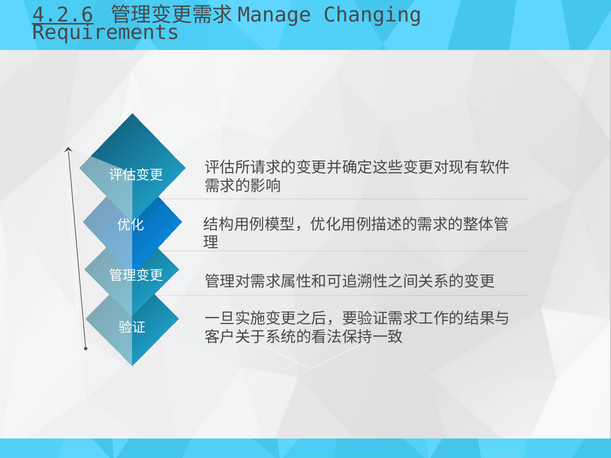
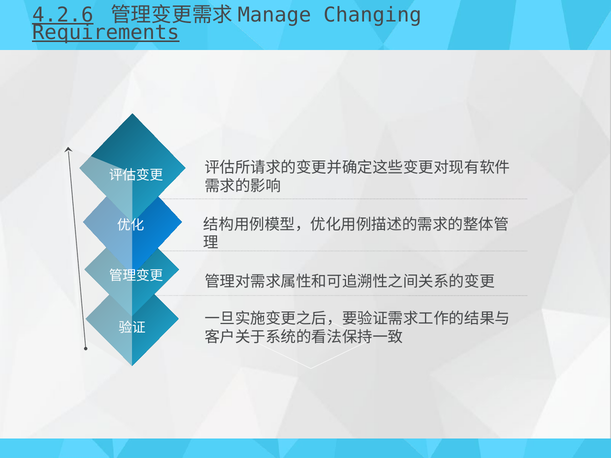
Requirements underline: none -> present (106, 33)
